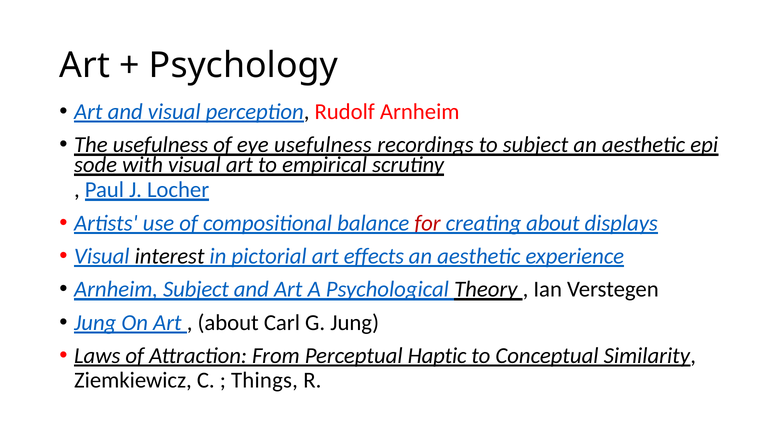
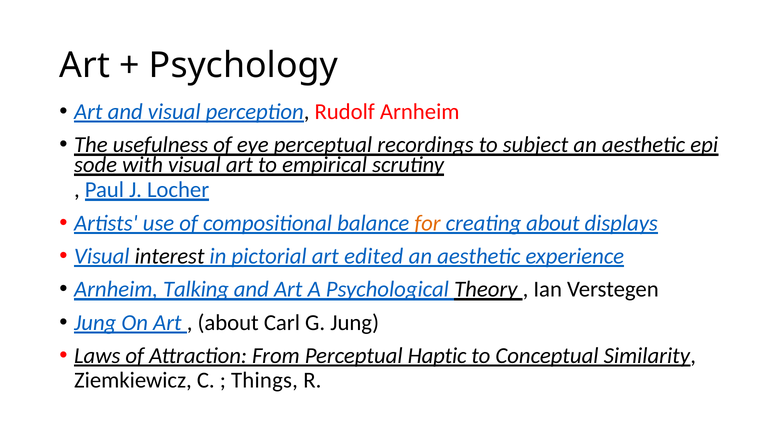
eye usefulness: usefulness -> perceptual (323, 145)
for colour: red -> orange (427, 223)
effects: effects -> edited (374, 256)
Arnheim Subject: Subject -> Talking (196, 289)
